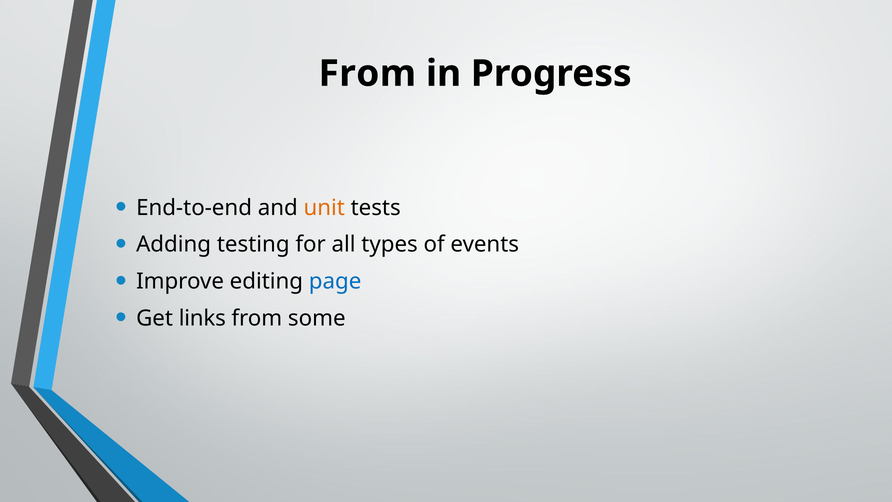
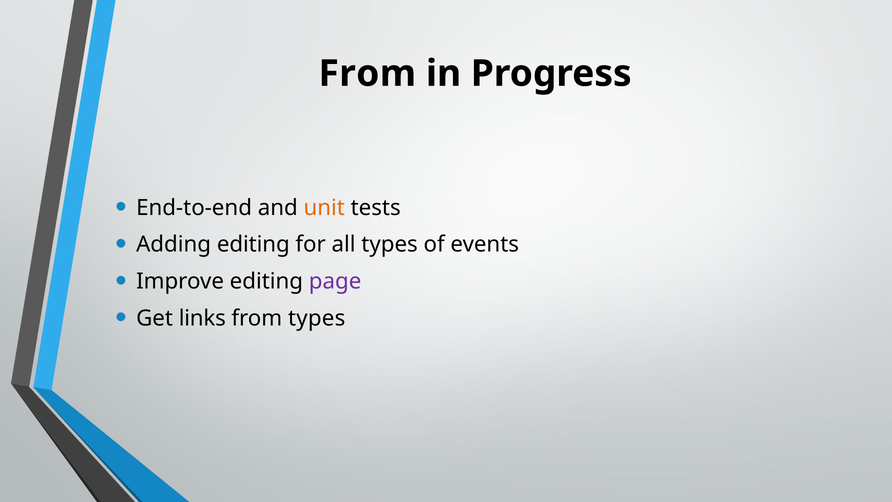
Adding testing: testing -> editing (253, 244)
page colour: blue -> purple (335, 281)
from some: some -> types (317, 318)
